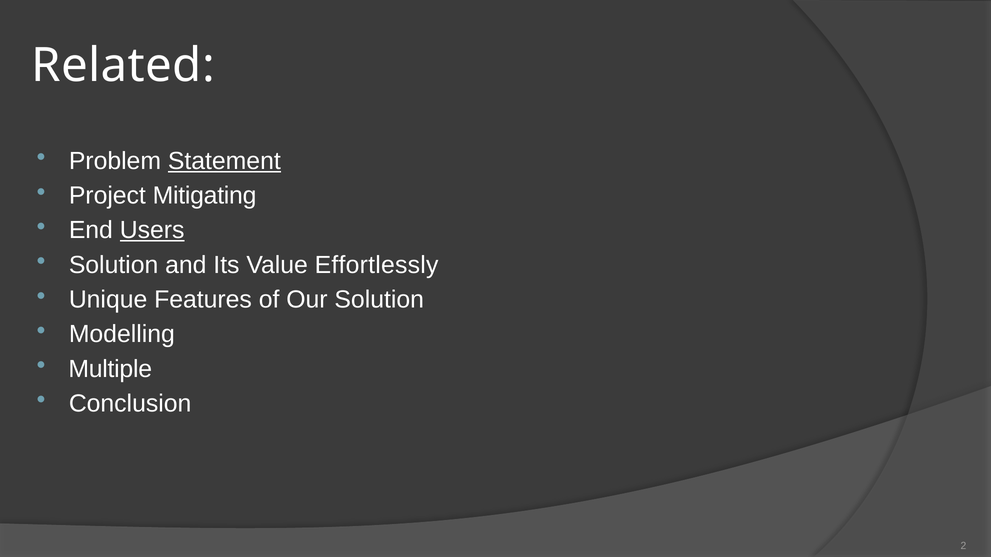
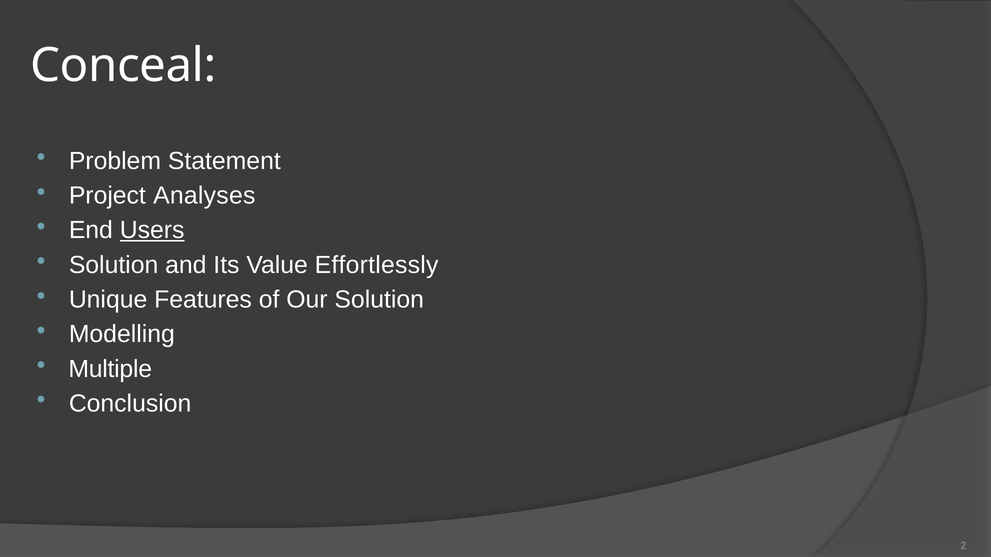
Related: Related -> Conceal (123, 65)
Statement underline: present -> none (224, 161)
Mitigating: Mitigating -> Analyses (204, 196)
